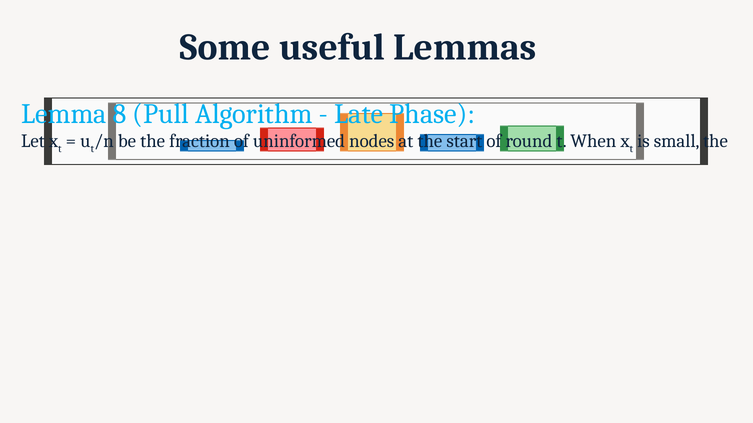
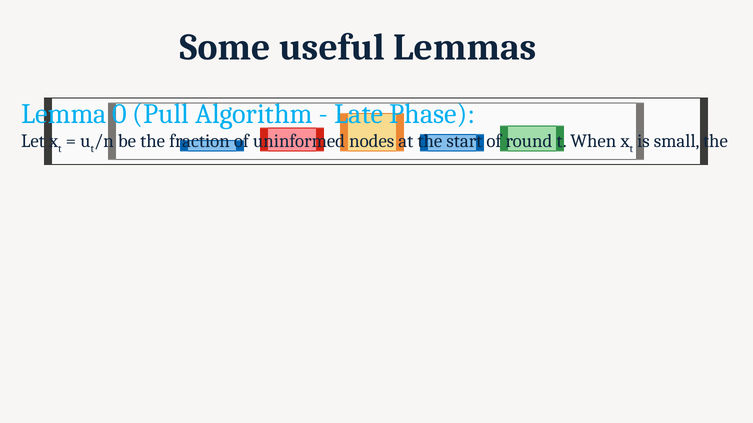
8: 8 -> 0 (120, 114)
